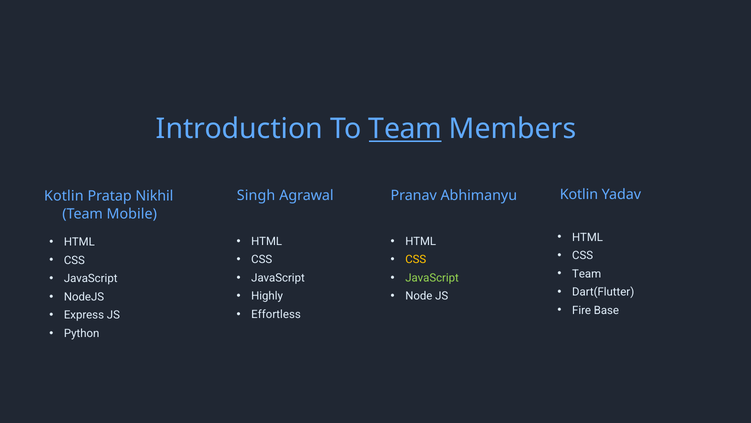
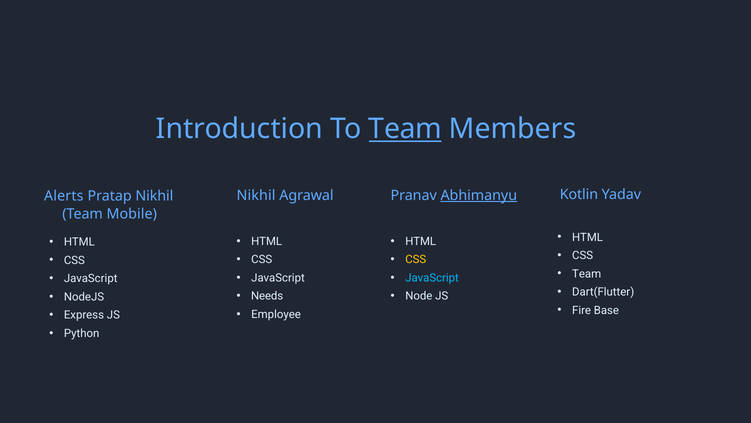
Singh: Singh -> Nikhil (256, 195)
Abhimanyu underline: none -> present (479, 195)
Kotlin: Kotlin -> Alerts (64, 196)
JavaScript colour: light green -> light blue (432, 278)
Highly: Highly -> Needs (267, 296)
Effortless: Effortless -> Employee (276, 314)
